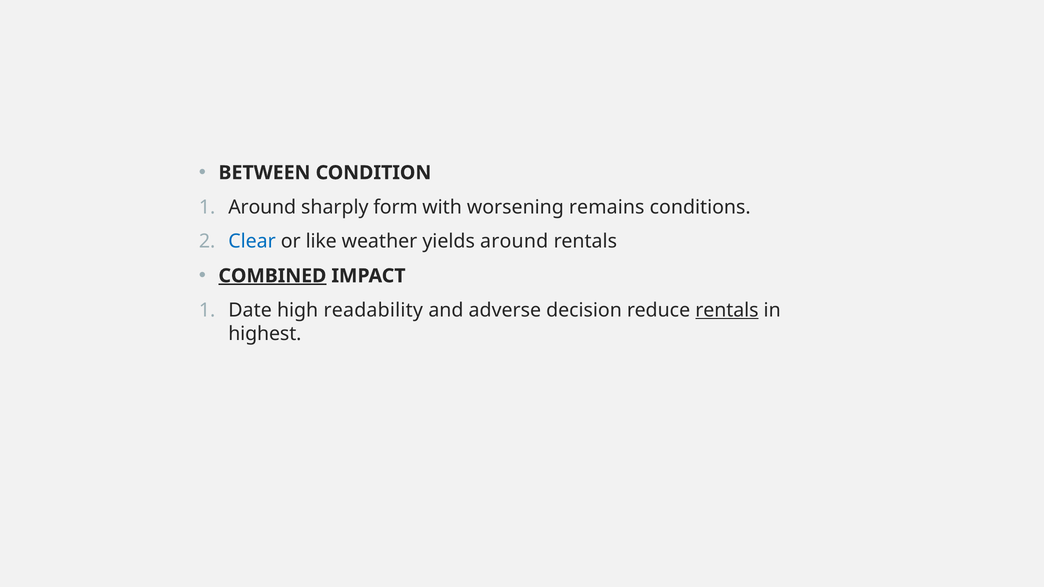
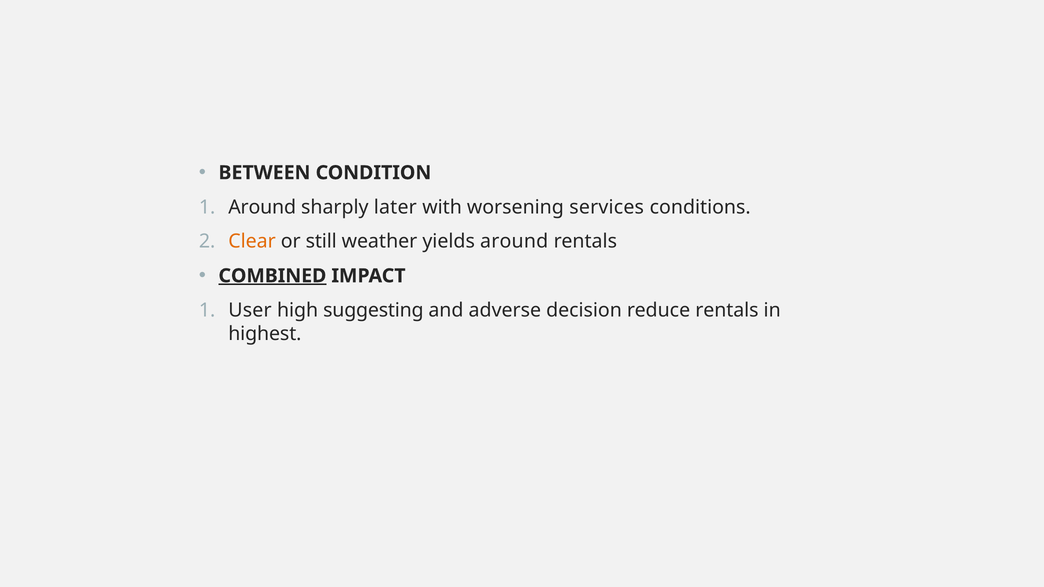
form: form -> later (395, 207)
remains: remains -> services (607, 207)
Clear colour: blue -> orange (252, 242)
like: like -> still (321, 242)
Date: Date -> User (250, 310)
readability: readability -> suggesting (373, 310)
rentals underline: present -> none (727, 310)
